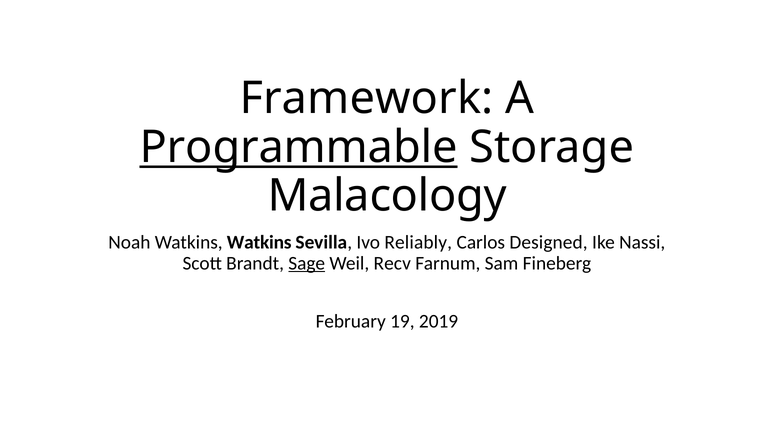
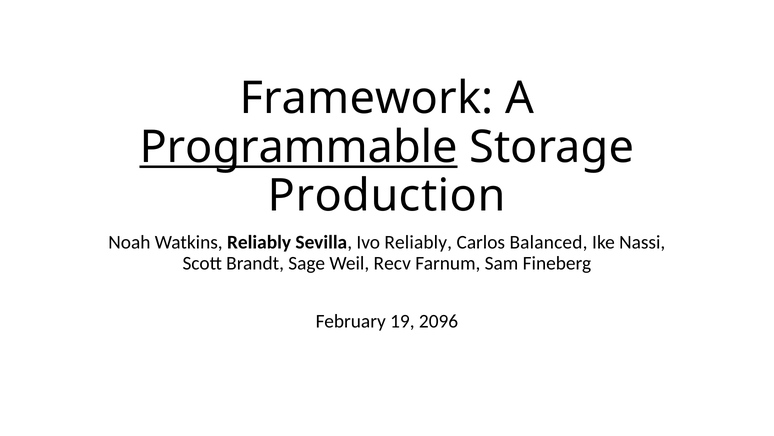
Malacology: Malacology -> Production (387, 196)
Watkins Watkins: Watkins -> Reliably (259, 242)
Designed: Designed -> Balanced (549, 242)
Sage underline: present -> none (307, 263)
2019: 2019 -> 2096 (439, 321)
